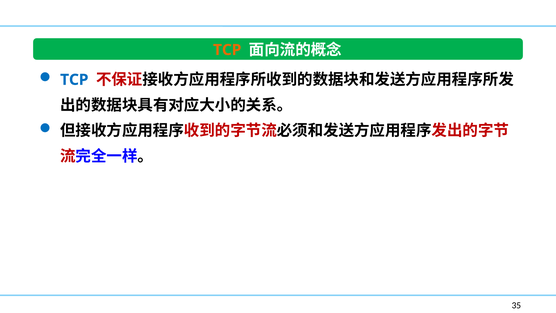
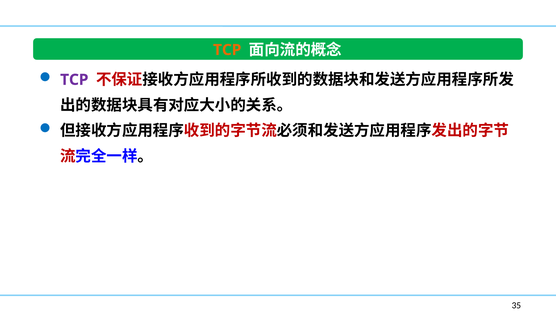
TCP colour: blue -> purple (74, 80)
